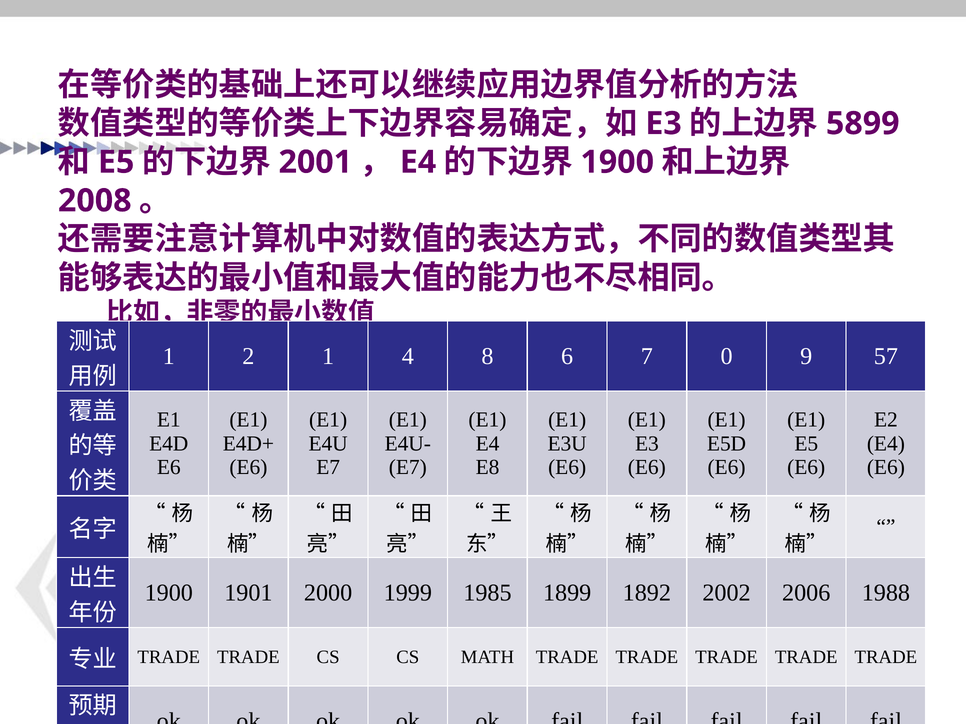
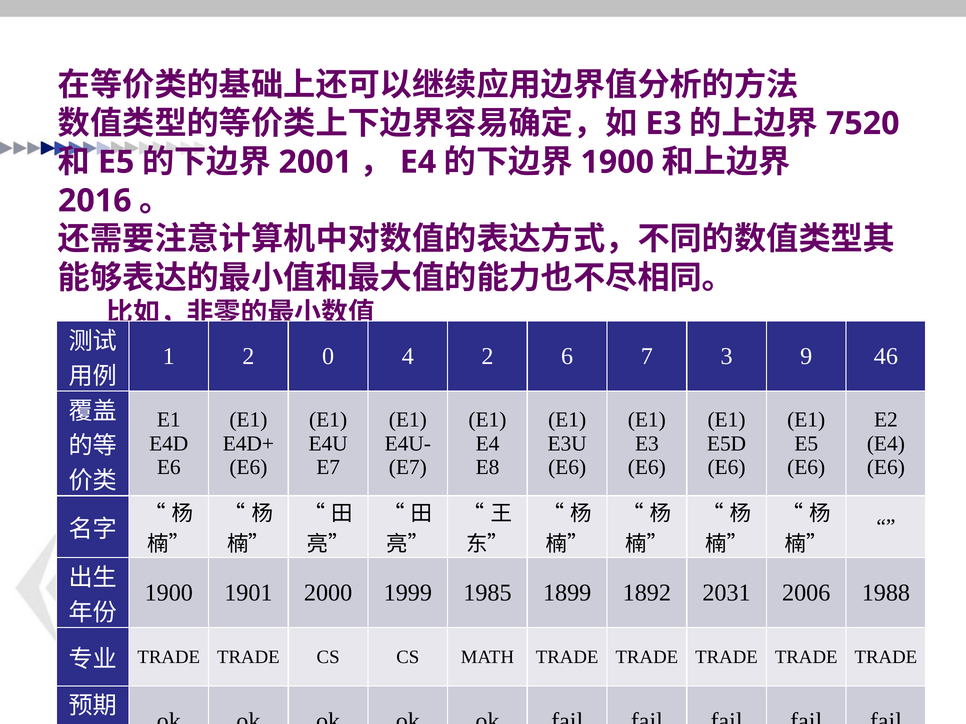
5899: 5899 -> 7520 (863, 124)
2008: 2008 -> 2016 (95, 201)
2 1: 1 -> 0 (328, 357)
4 8: 8 -> 2 (487, 357)
0: 0 -> 3 (727, 357)
57: 57 -> 46 (886, 357)
2002: 2002 -> 2031 (727, 593)
